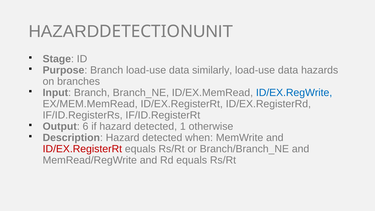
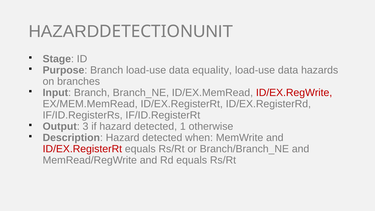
similarly: similarly -> equality (212, 70)
ID/EX.RegWrite colour: blue -> red (294, 93)
6: 6 -> 3 (85, 126)
